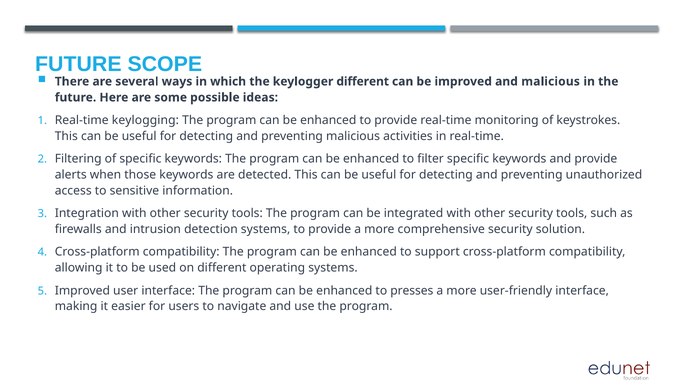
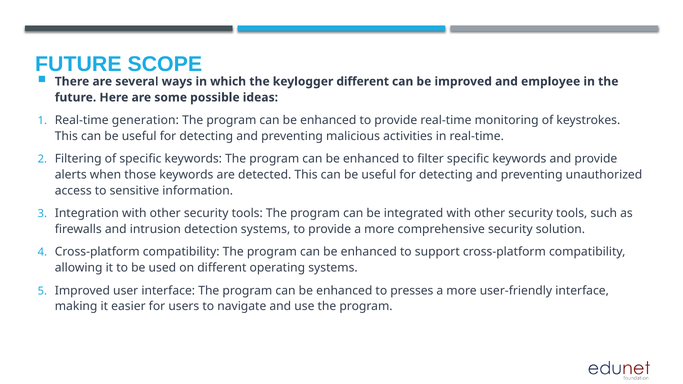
and malicious: malicious -> employee (551, 81)
keylogging: keylogging -> generation (145, 120)
